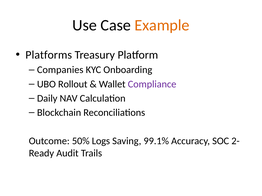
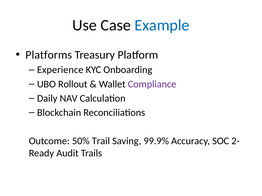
Example colour: orange -> blue (162, 25)
Companies: Companies -> Experience (60, 70)
Logs: Logs -> Trail (101, 141)
99.1%: 99.1% -> 99.9% (156, 141)
